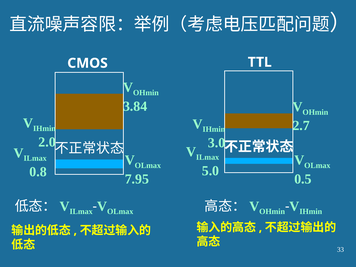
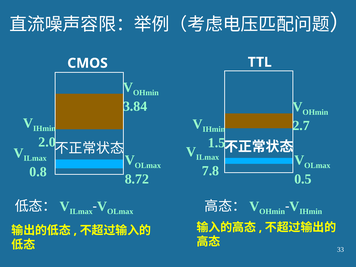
3.0: 3.0 -> 1.5 (217, 143)
5.0: 5.0 -> 7.8 (211, 171)
7.95: 7.95 -> 8.72 (137, 179)
